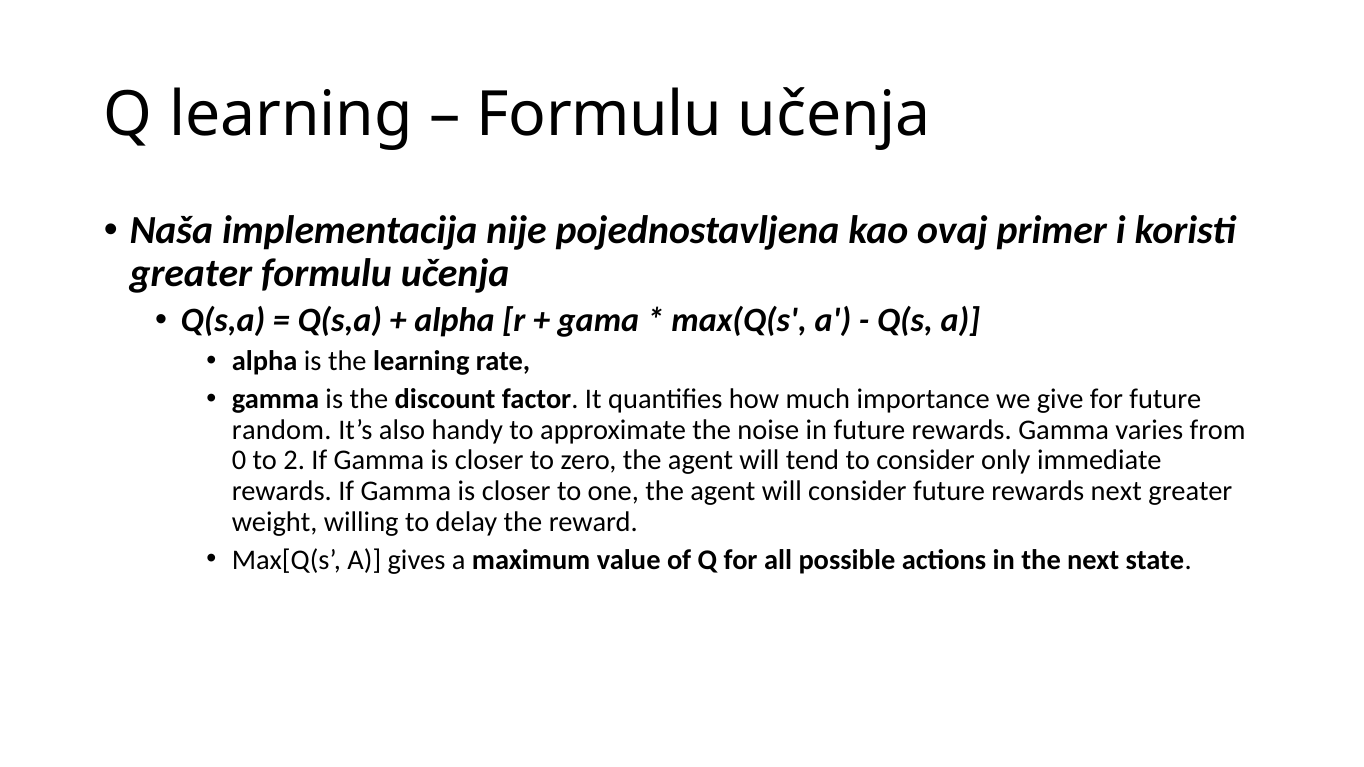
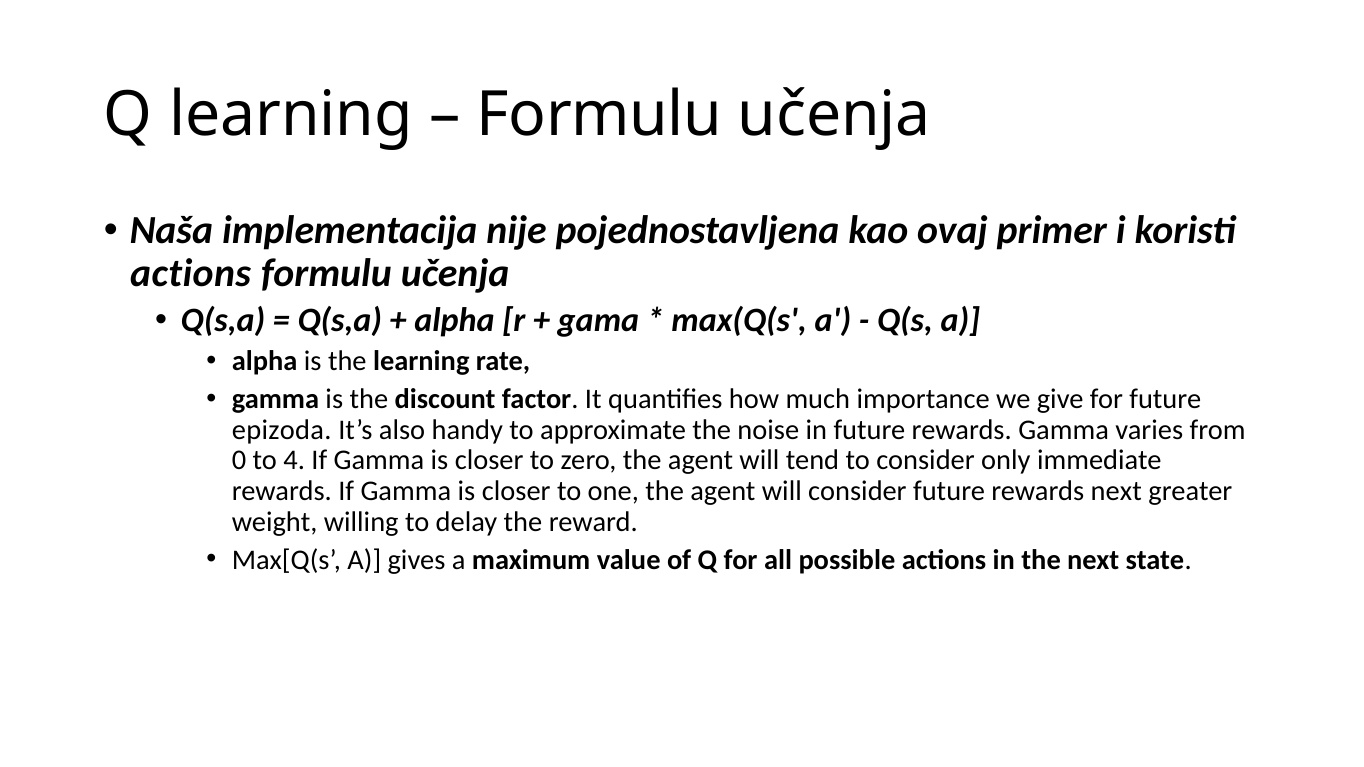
greater: greater -> actions (191, 273)
random: random -> epizoda (282, 430)
2: 2 -> 4 (294, 461)
